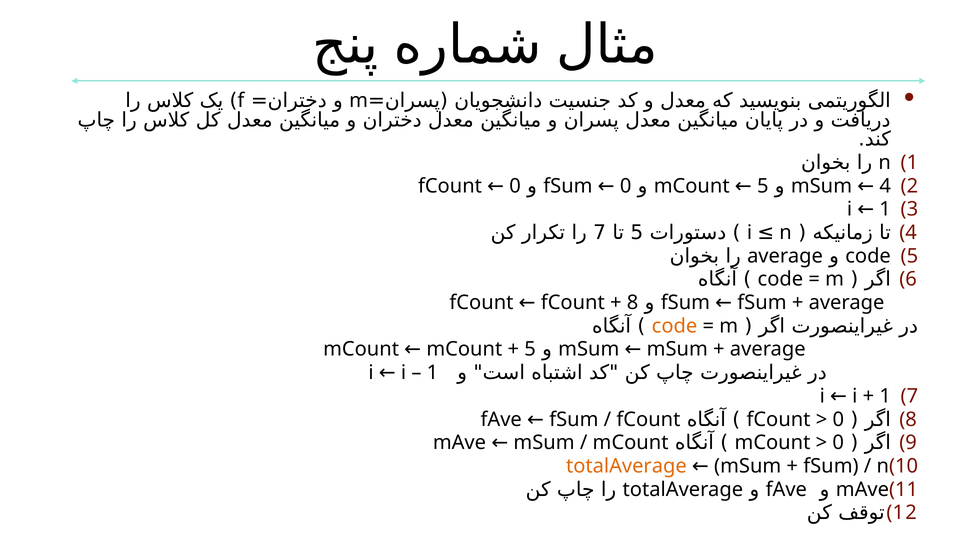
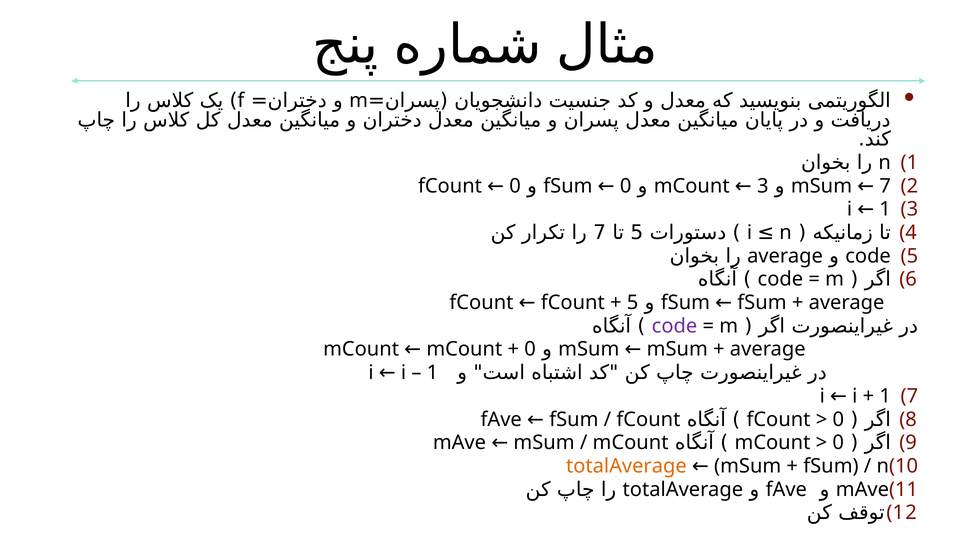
mCount 5: 5 -> 3 (763, 186)
mSum 4: 4 -> 7 (885, 186)
8: 8 -> 5 (633, 303)
code colour: orange -> purple (674, 326)
5: 5 -> 0 (530, 349)
